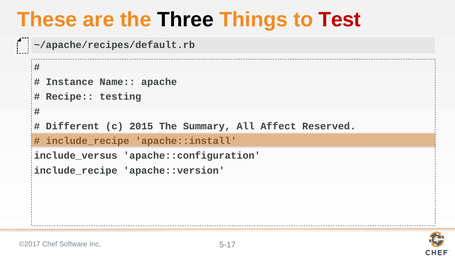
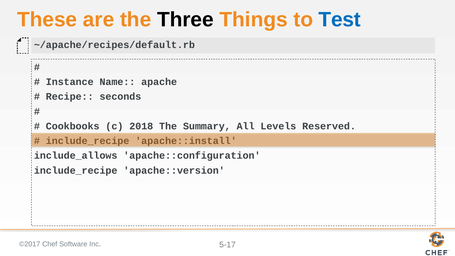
Test colour: red -> blue (340, 20)
testing: testing -> seconds (120, 97)
Different: Different -> Cookbooks (73, 126)
2015: 2015 -> 2018 (141, 126)
Affect: Affect -> Levels (278, 126)
include_versus: include_versus -> include_allows (76, 156)
